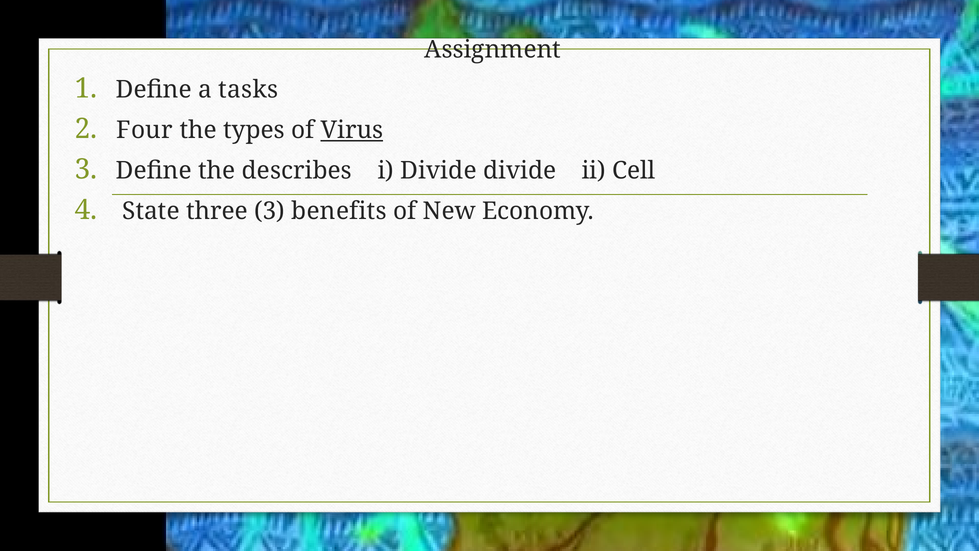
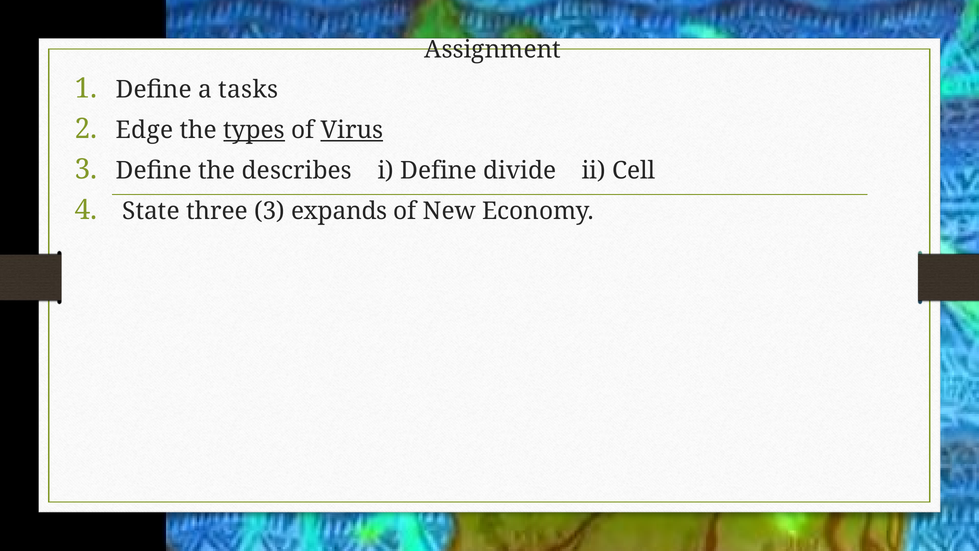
Four: Four -> Edge (145, 130)
types underline: none -> present (254, 130)
i Divide: Divide -> Define (439, 171)
benefits: benefits -> expands (339, 211)
